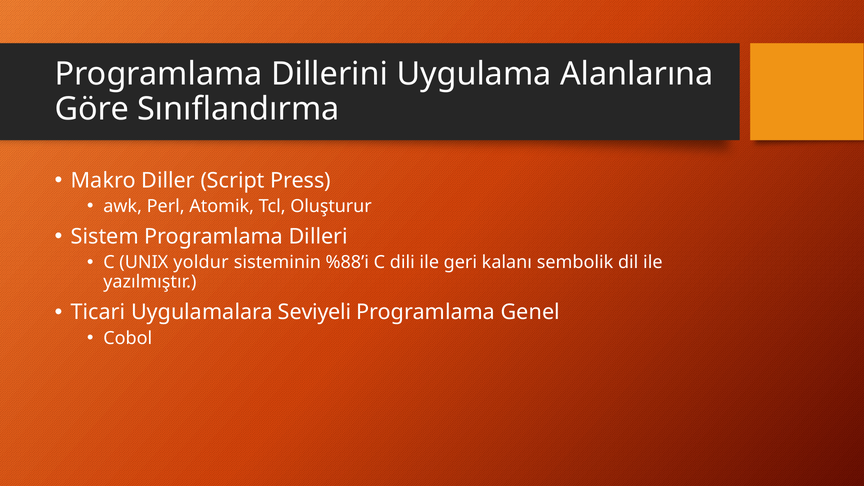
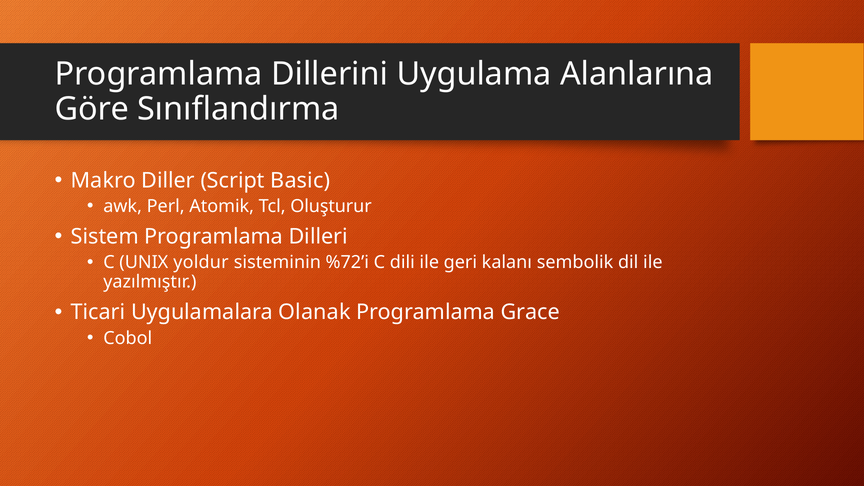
Press: Press -> Basic (300, 180)
%88’i: %88’i -> %72’i (347, 263)
Seviyeli: Seviyeli -> Olanak (314, 312)
Genel: Genel -> Grace (530, 312)
